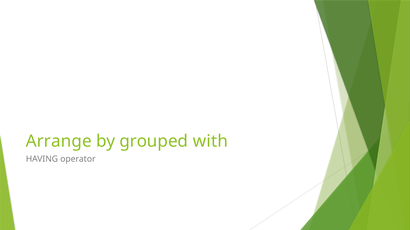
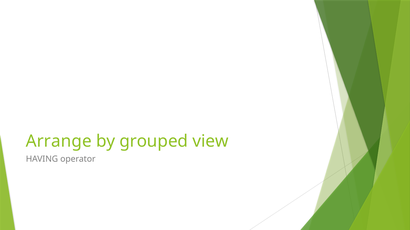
with: with -> view (211, 142)
